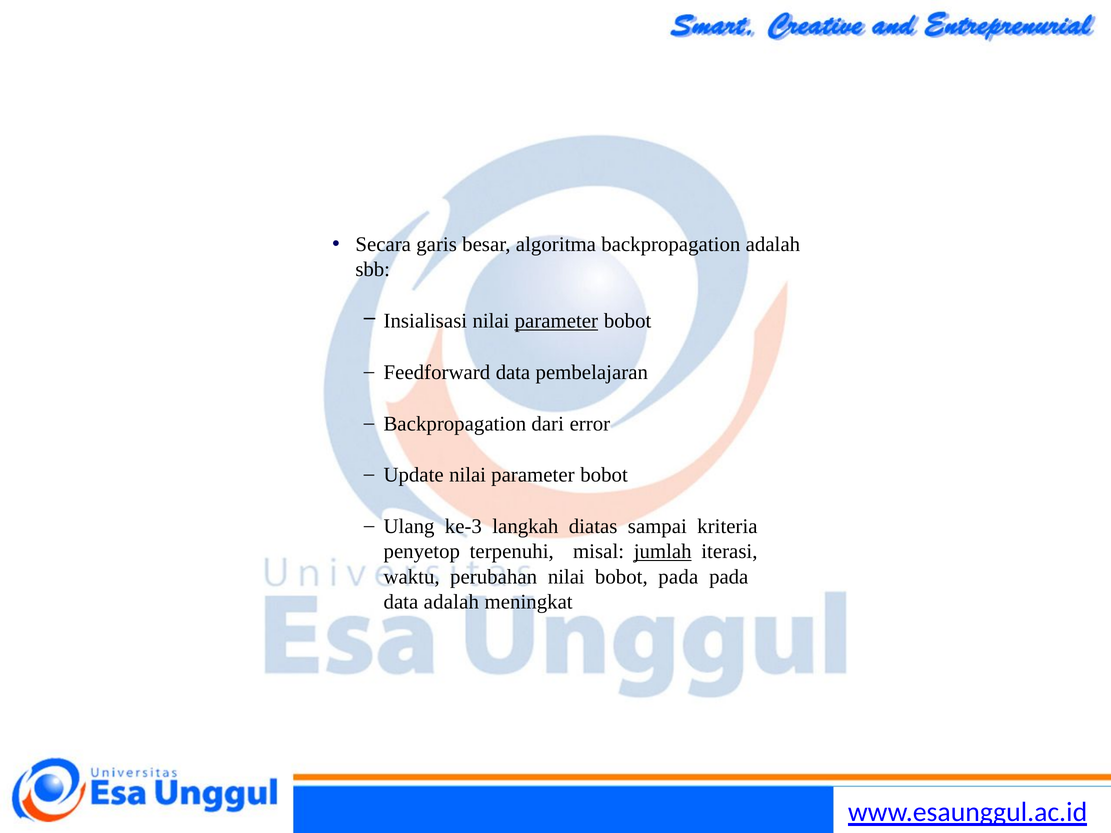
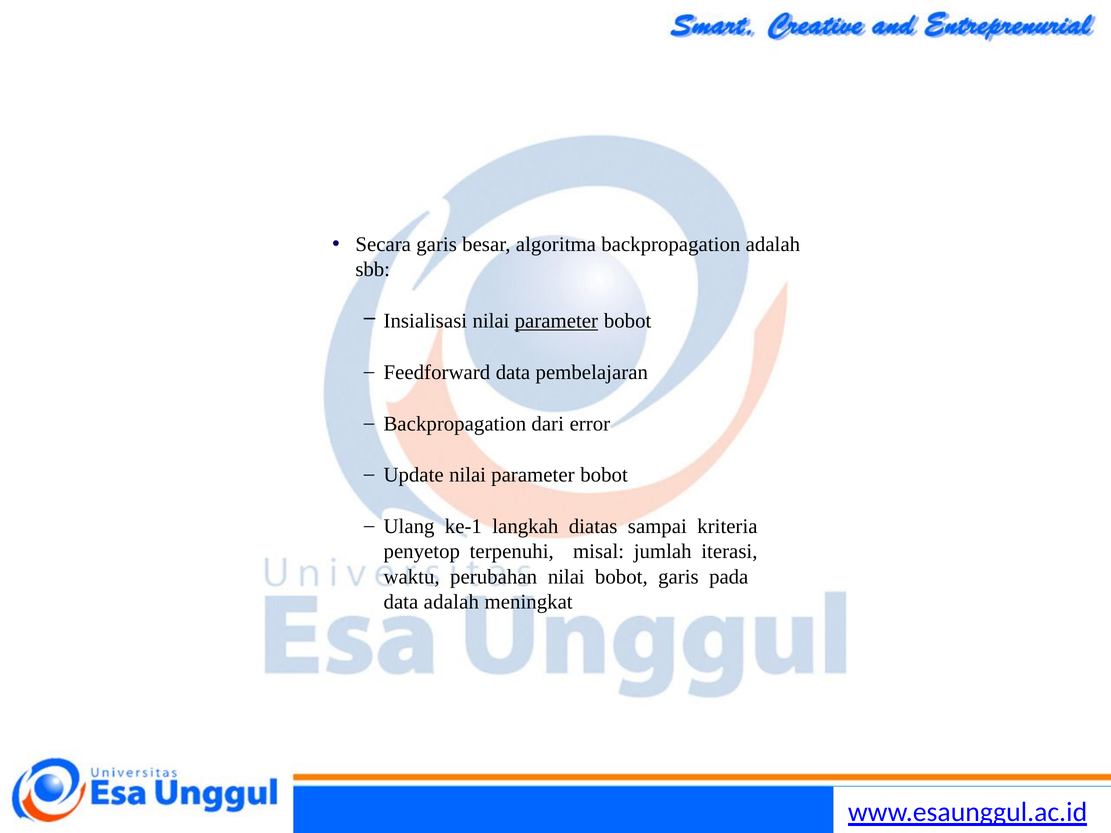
ke-3: ke-3 -> ke-1 (463, 526)
jumlah underline: present -> none (663, 552)
bobot pada: pada -> garis (678, 577)
